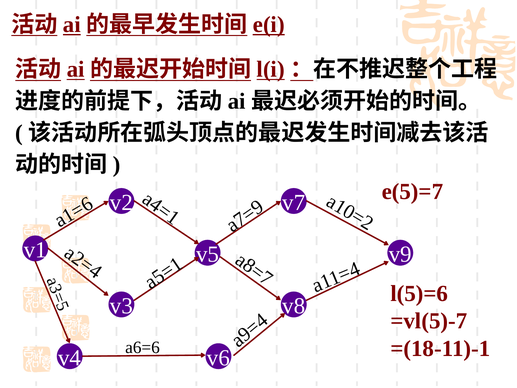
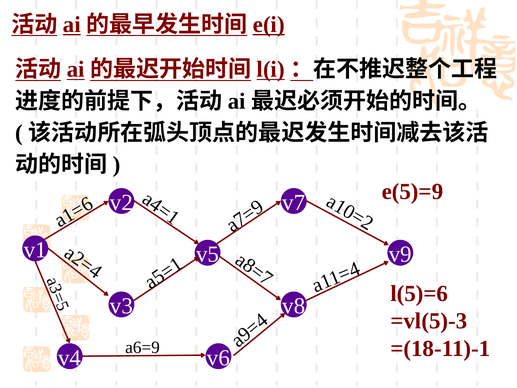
e(5)=7: e(5)=7 -> e(5)=9 (412, 191)
=vl(5)-7: =vl(5)-7 -> =vl(5)-3 (429, 321)
a6=6: a6=6 -> a6=9 (143, 347)
